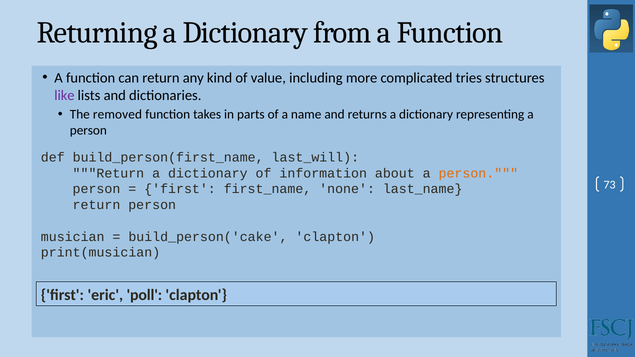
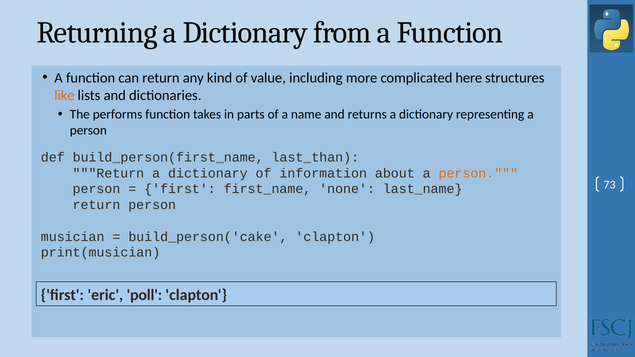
tries: tries -> here (469, 78)
like colour: purple -> orange (64, 95)
removed: removed -> performs (118, 115)
last_will: last_will -> last_than (315, 157)
